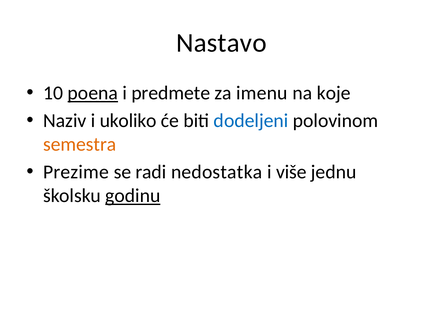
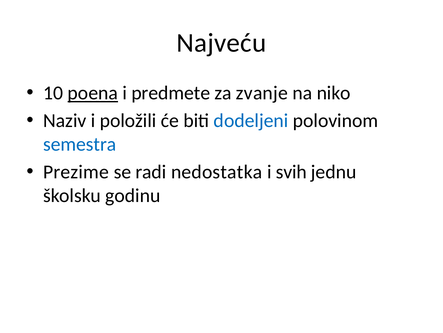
Nastavo: Nastavo -> Najveću (221, 43)
imenu: imenu -> zvanje (262, 93)
koje: koje -> niko (334, 93)
ukoliko: ukoliko -> položili (128, 121)
semestra colour: orange -> blue (80, 144)
više: više -> svih (291, 172)
godinu underline: present -> none (133, 195)
